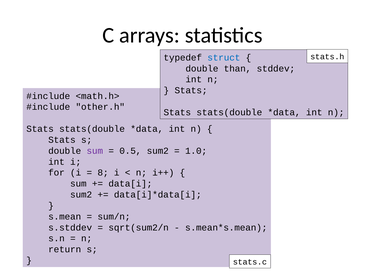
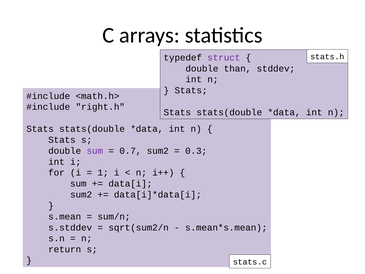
struct colour: blue -> purple (224, 58)
other.h: other.h -> right.h (100, 107)
0.5: 0.5 -> 0.7 (130, 151)
1.0: 1.0 -> 0.3 (196, 151)
8: 8 -> 1 (103, 173)
